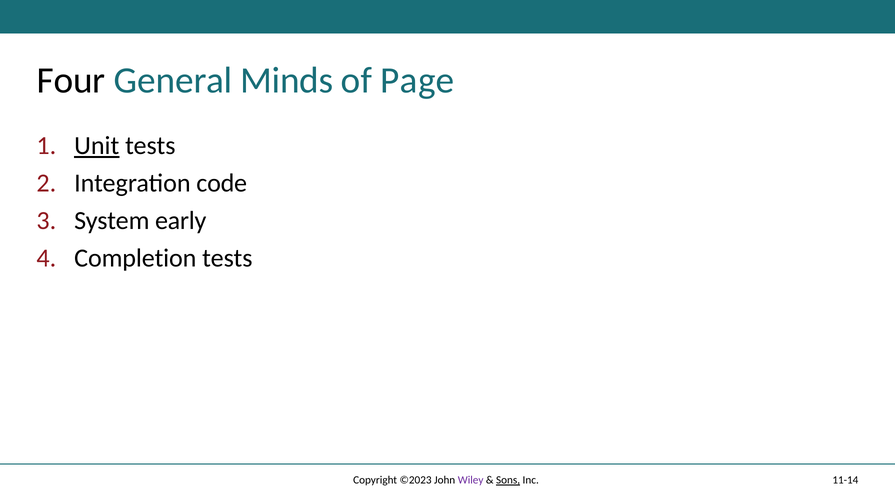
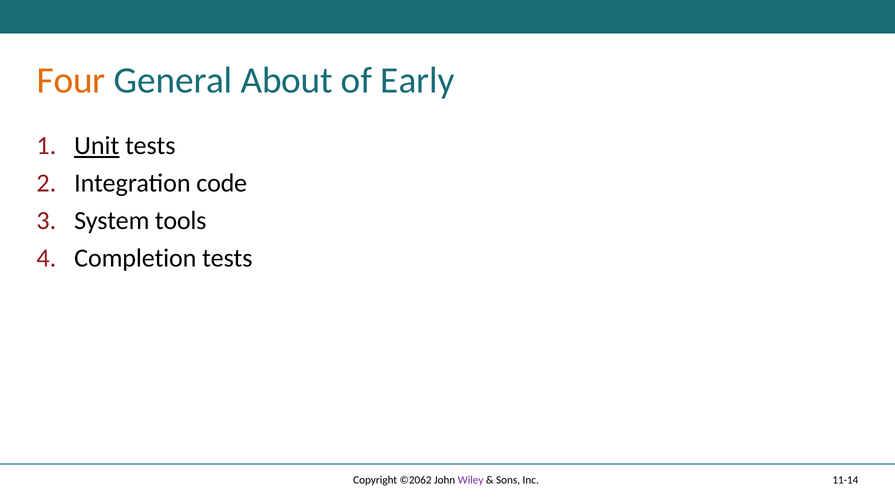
Four colour: black -> orange (71, 80)
Minds: Minds -> About (287, 80)
Page: Page -> Early (418, 80)
early: early -> tools (181, 221)
©2023: ©2023 -> ©2062 (416, 481)
Sons underline: present -> none (508, 481)
